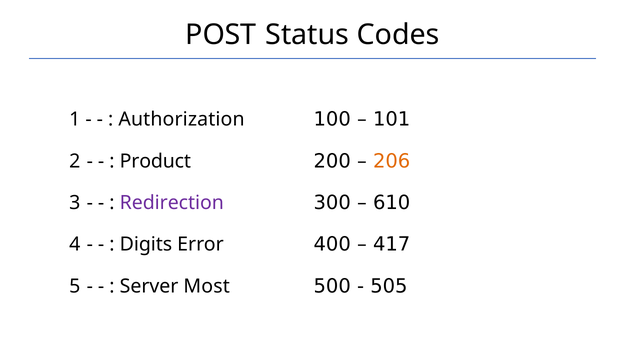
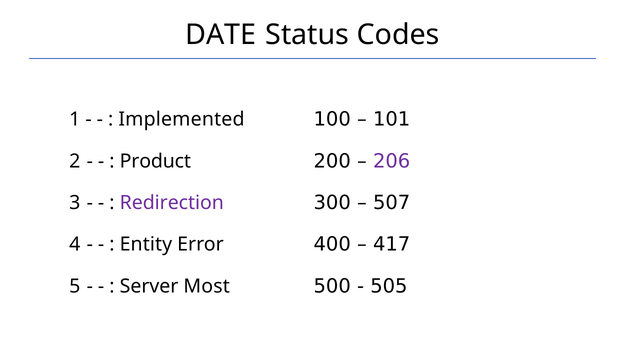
POST: POST -> DATE (221, 35)
Authorization: Authorization -> Implemented (181, 119)
206 colour: orange -> purple (392, 161)
610: 610 -> 507 (392, 203)
Digits: Digits -> Entity (146, 244)
